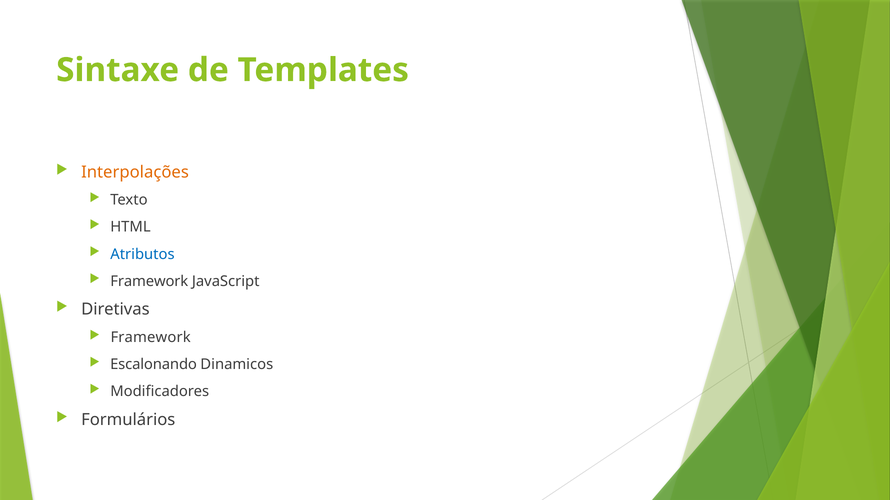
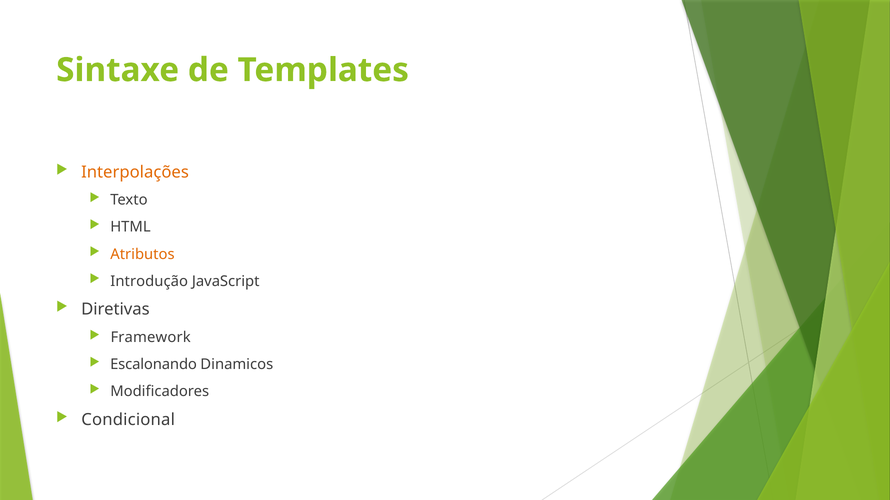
Atributos colour: blue -> orange (142, 254)
Framework: Framework -> Introdução (149, 282)
Formulários: Formulários -> Condicional (128, 420)
